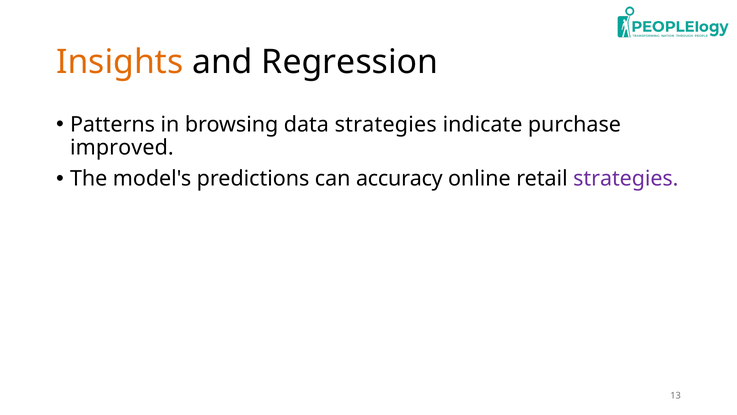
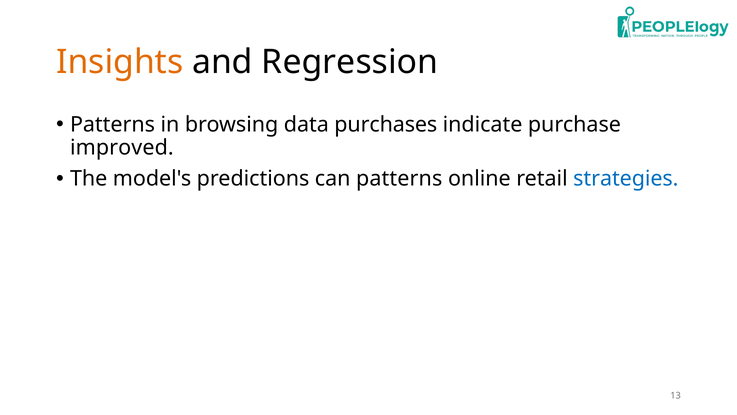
data strategies: strategies -> purchases (386, 125)
can accuracy: accuracy -> patterns (399, 179)
strategies colour: purple -> blue (626, 179)
